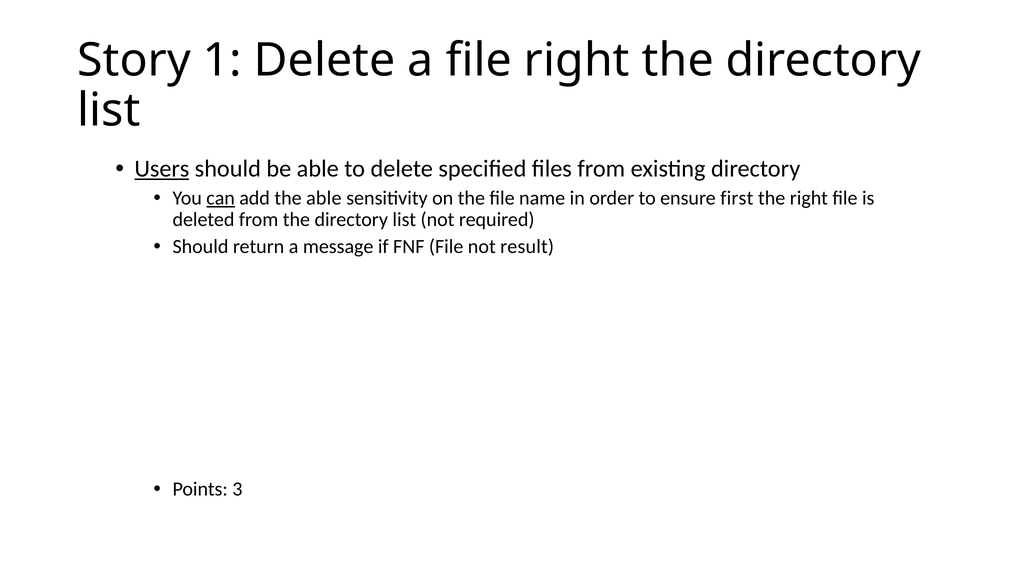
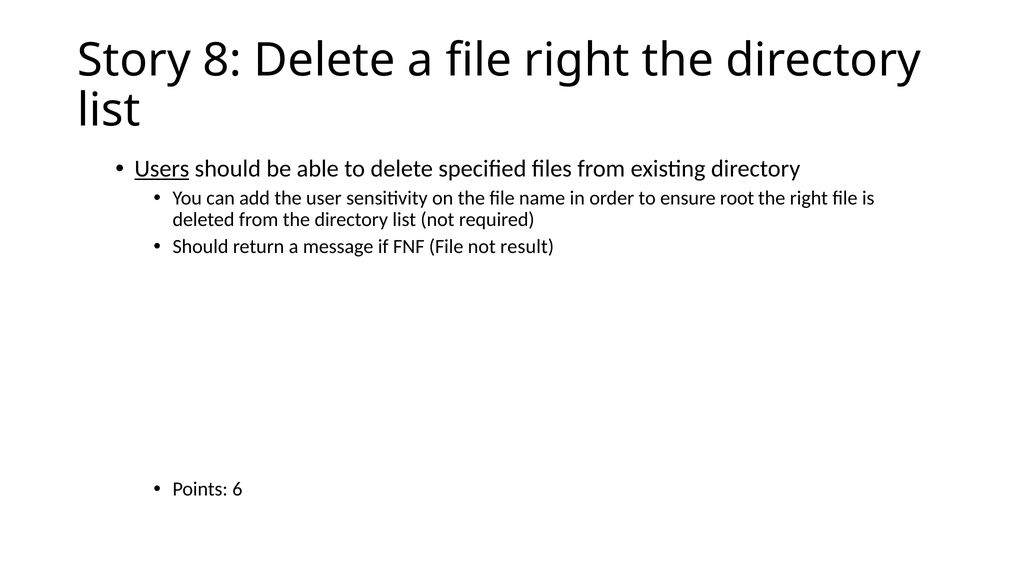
1: 1 -> 8 (222, 60)
can underline: present -> none (221, 198)
the able: able -> user (324, 198)
first: first -> root (737, 198)
3: 3 -> 6 (237, 489)
